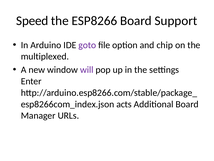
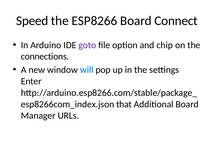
Support: Support -> Connect (176, 21)
multiplexed: multiplexed -> connections (45, 56)
will colour: purple -> blue (87, 70)
acts: acts -> that (124, 104)
